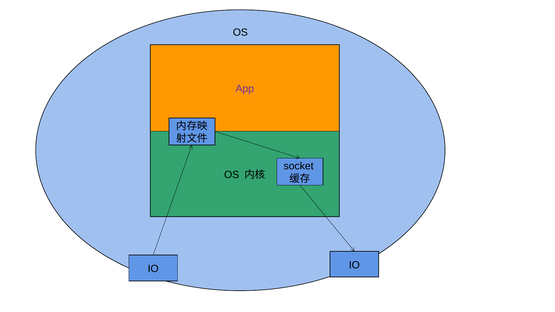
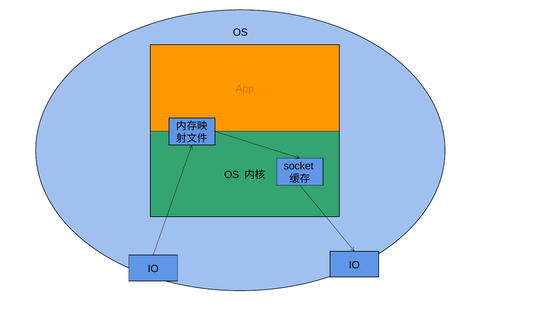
App colour: purple -> orange (245, 89)
